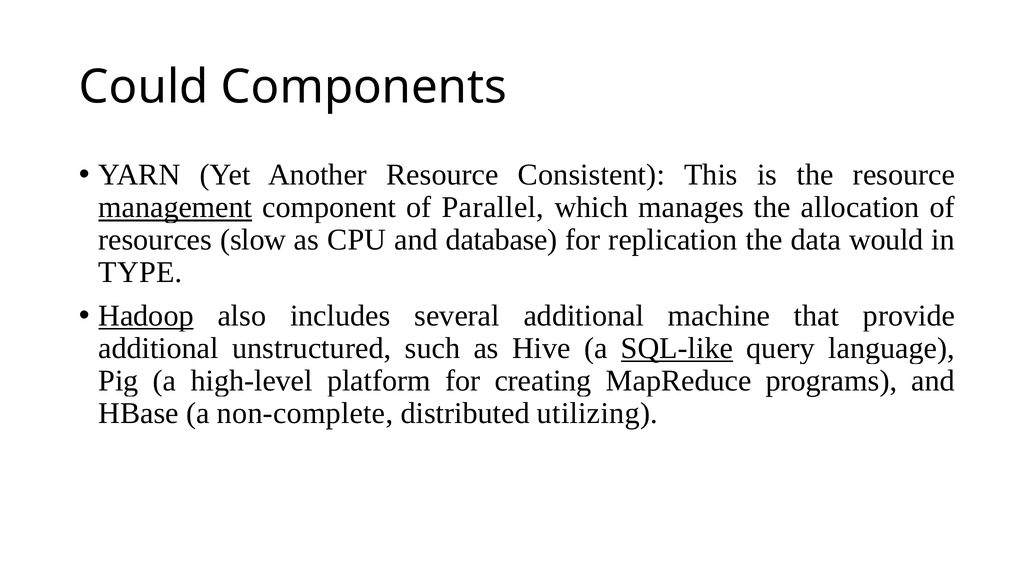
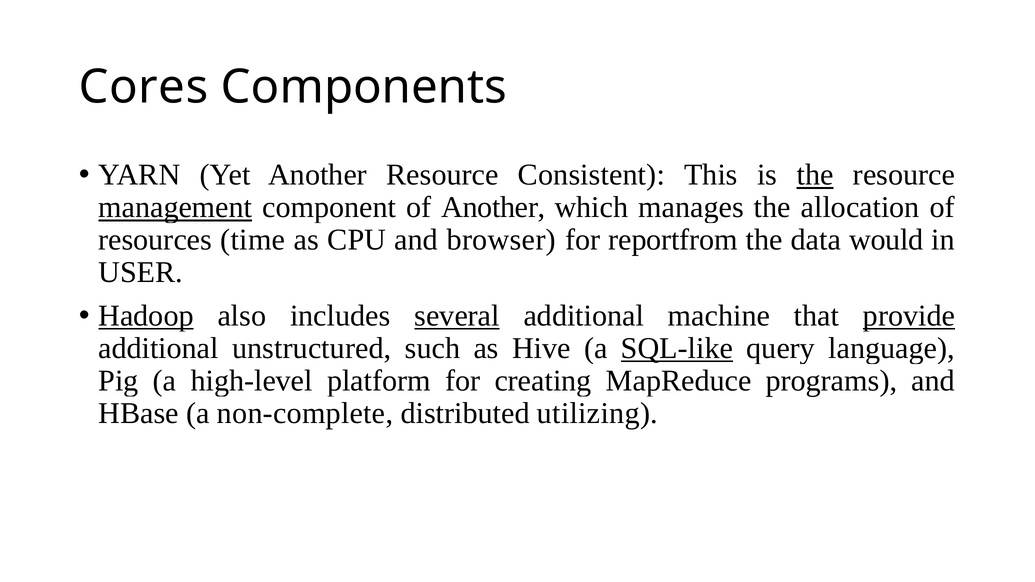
Could: Could -> Cores (144, 87)
the underline: none -> present (815, 175)
of Parallel: Parallel -> Another (493, 207)
slow: slow -> time (253, 240)
database: database -> browser (501, 240)
replication: replication -> reportfrom (673, 240)
TYPE: TYPE -> USER (141, 273)
several underline: none -> present (457, 316)
provide underline: none -> present (909, 316)
